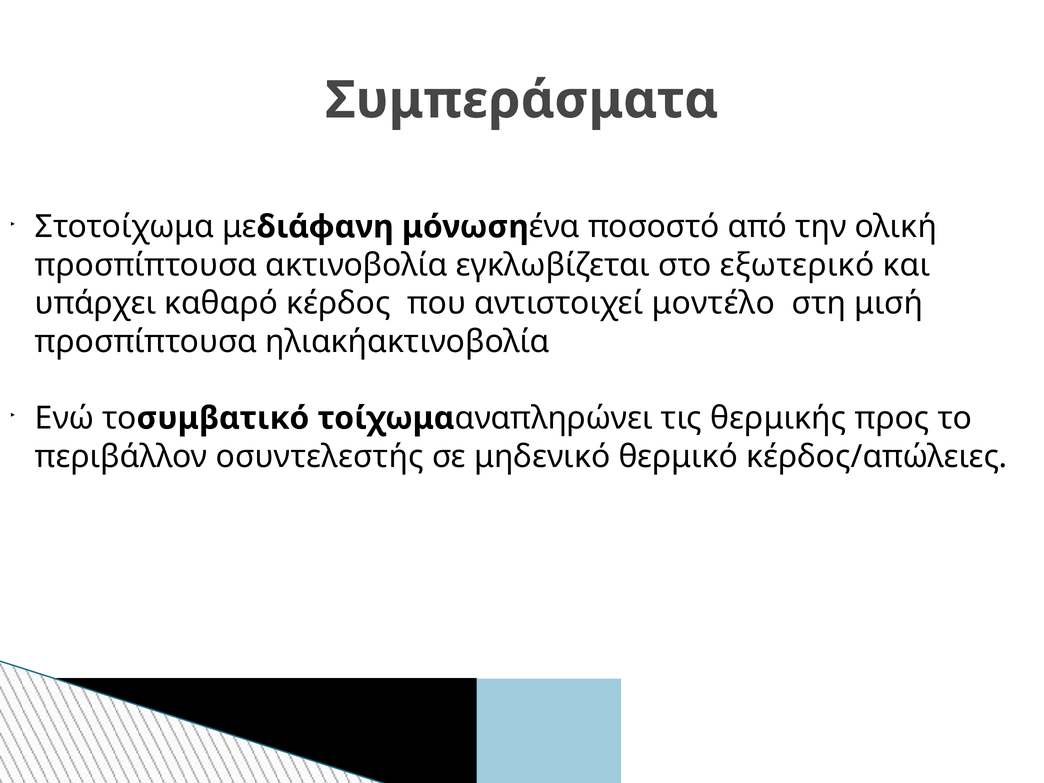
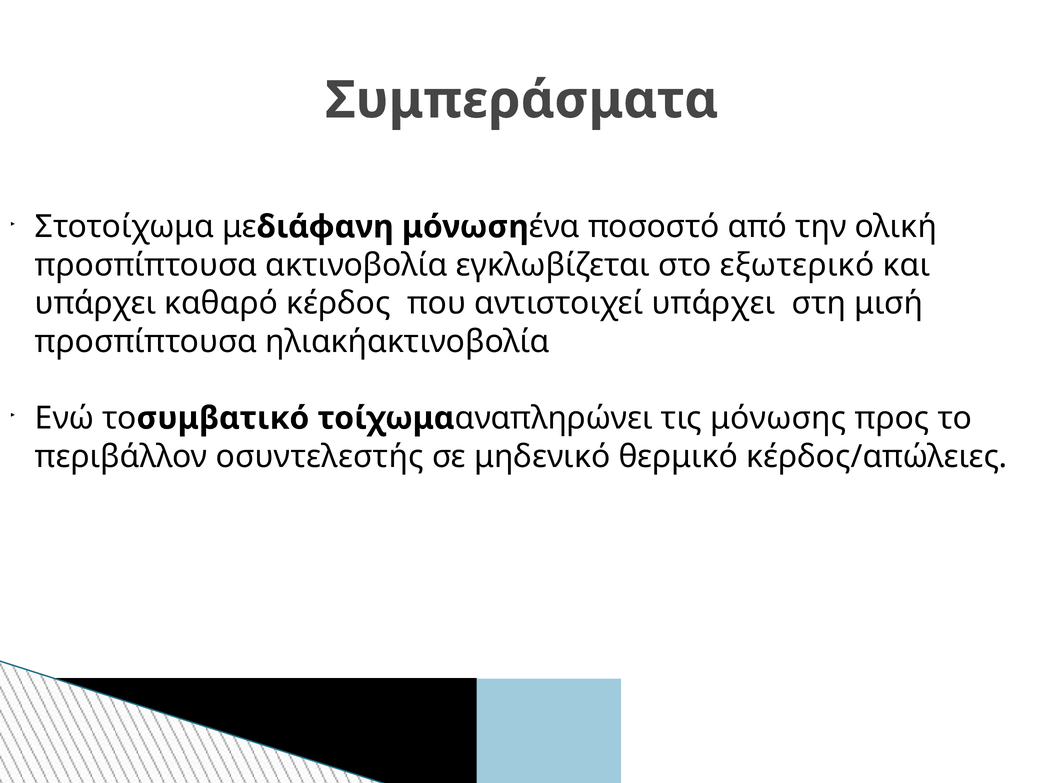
αντιστοιχεί μοντέλο: μοντέλο -> υπάρχει (713, 303)
θερμικής: θερμικής -> μόνωσης (778, 418)
